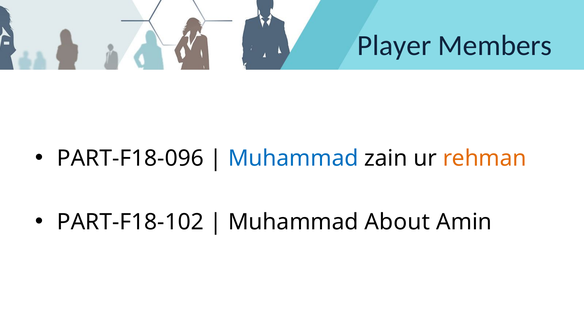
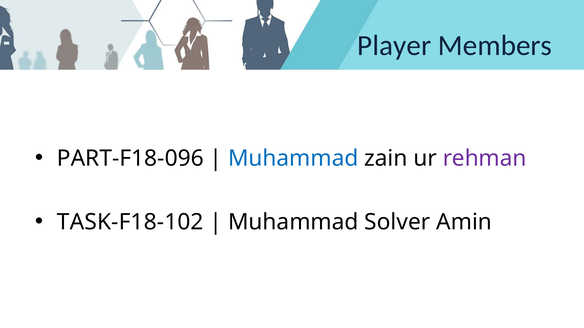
rehman colour: orange -> purple (485, 159)
PART-F18-102: PART-F18-102 -> TASK-F18-102 (130, 222)
About: About -> Solver (397, 222)
